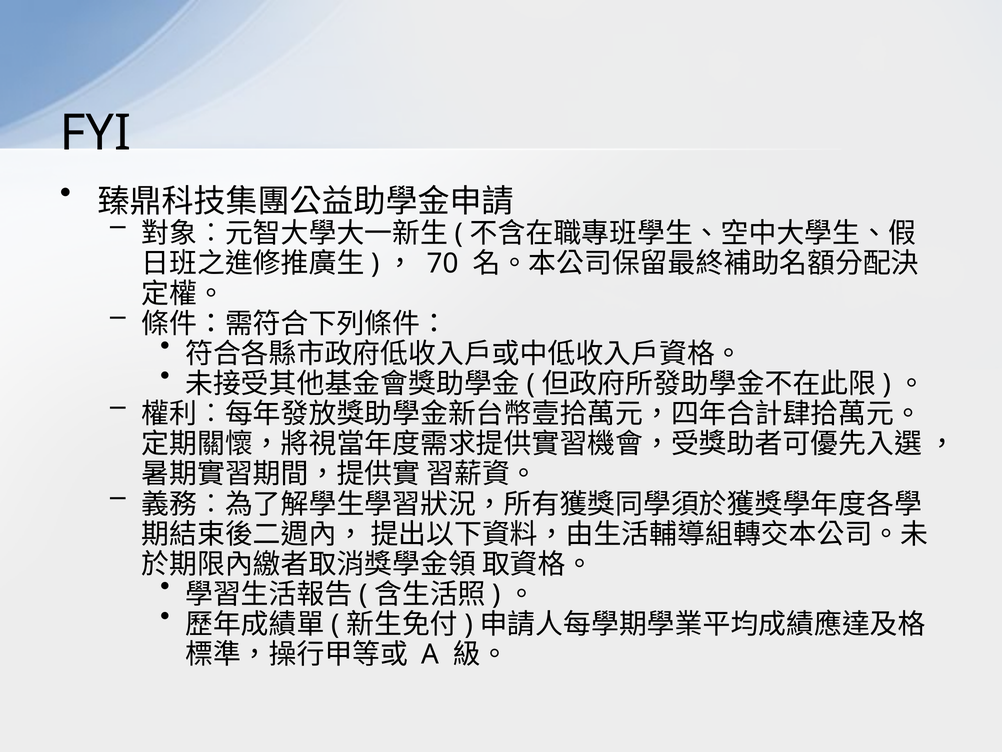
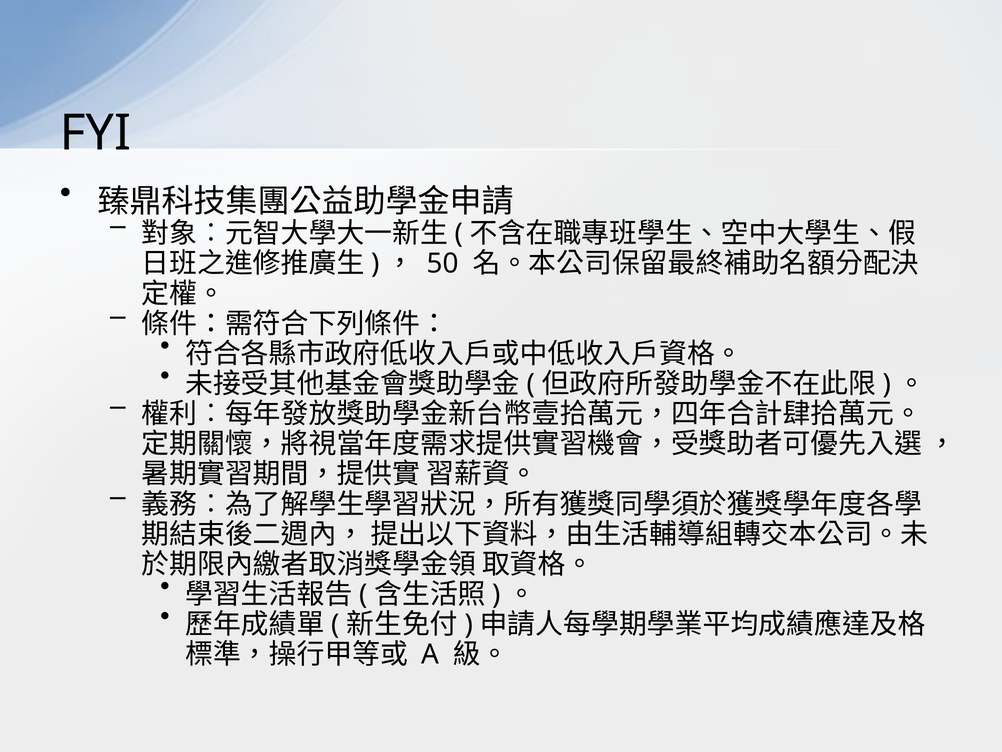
70: 70 -> 50 (443, 264)
